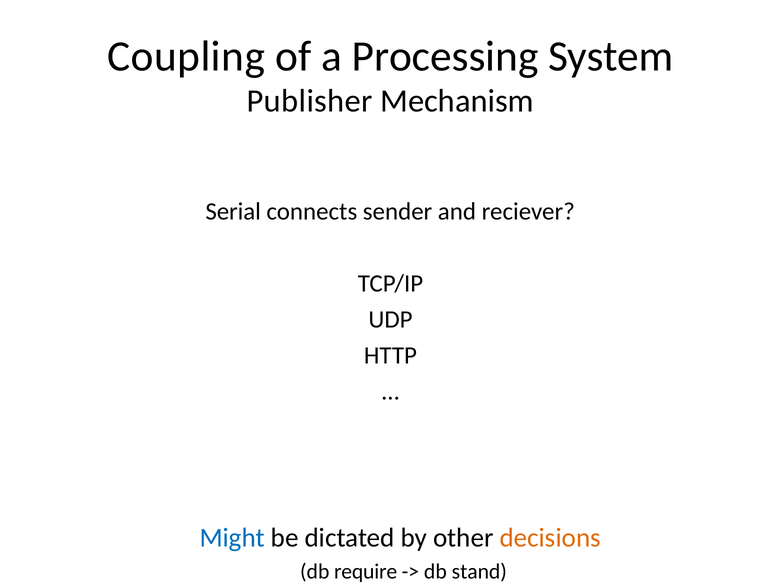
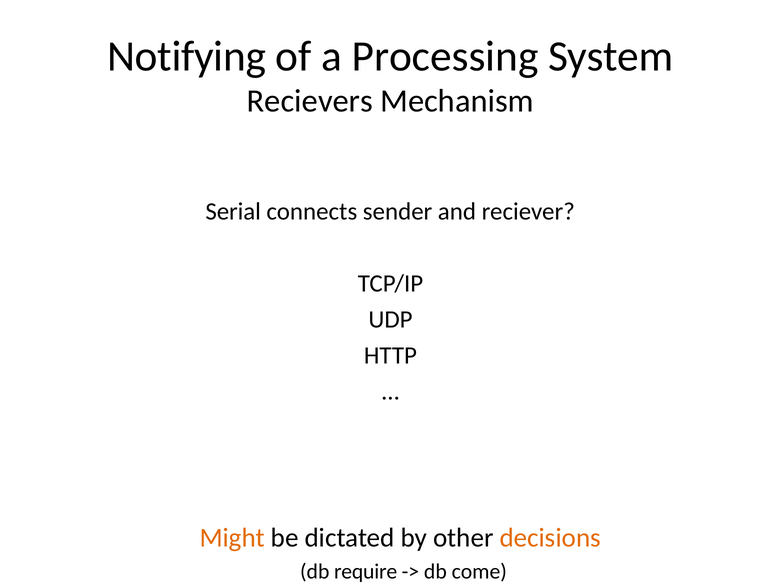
Coupling: Coupling -> Notifying (187, 56)
Publisher: Publisher -> Recievers (310, 101)
Might colour: blue -> orange (232, 537)
stand: stand -> come (479, 571)
